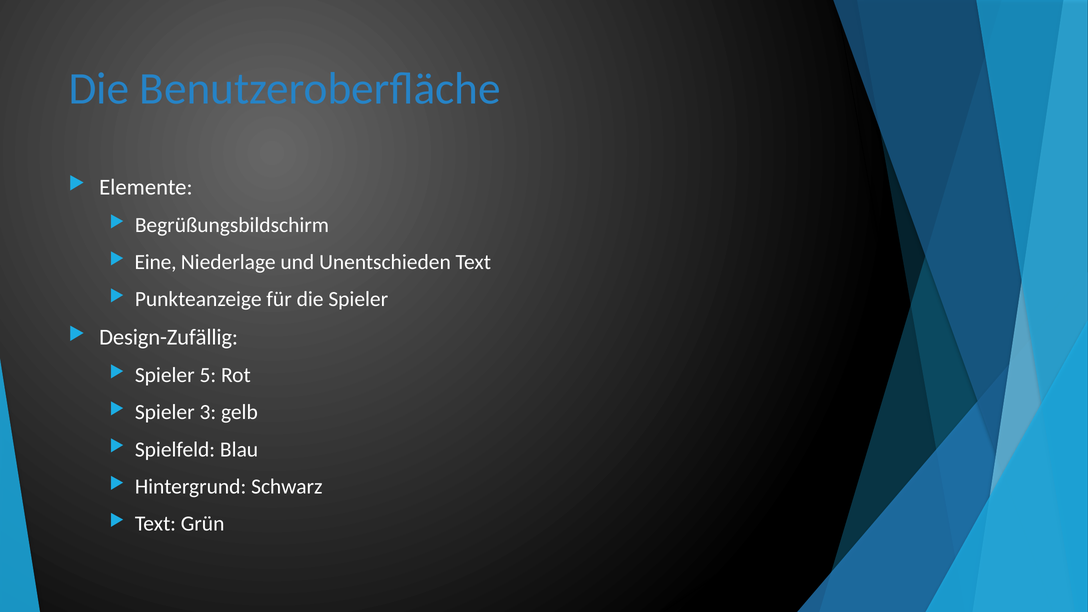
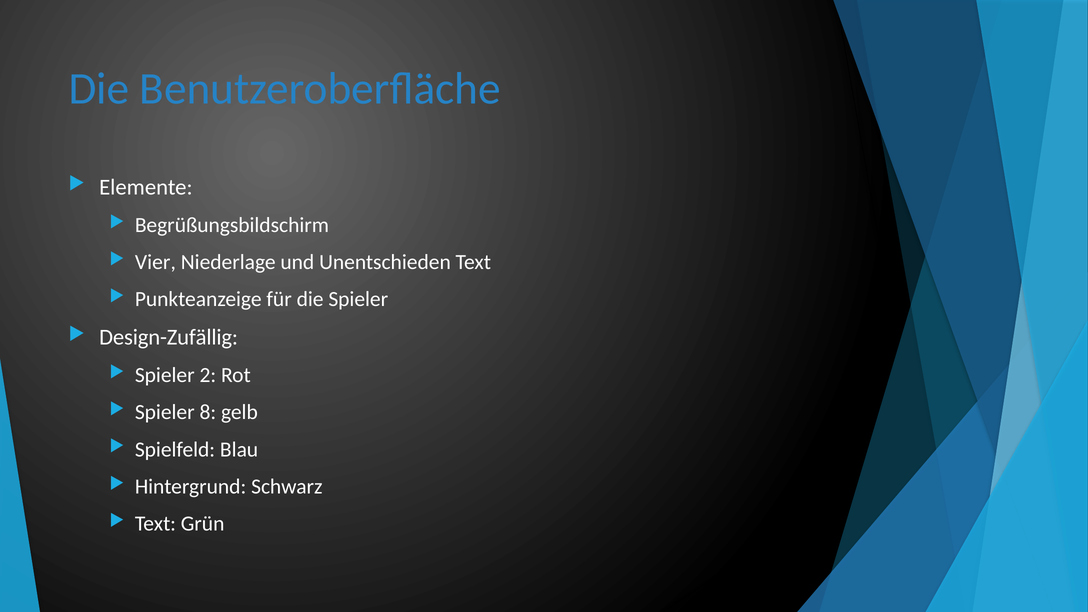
Eine: Eine -> Vier (155, 262)
5: 5 -> 2 (208, 375)
3: 3 -> 8 (208, 412)
